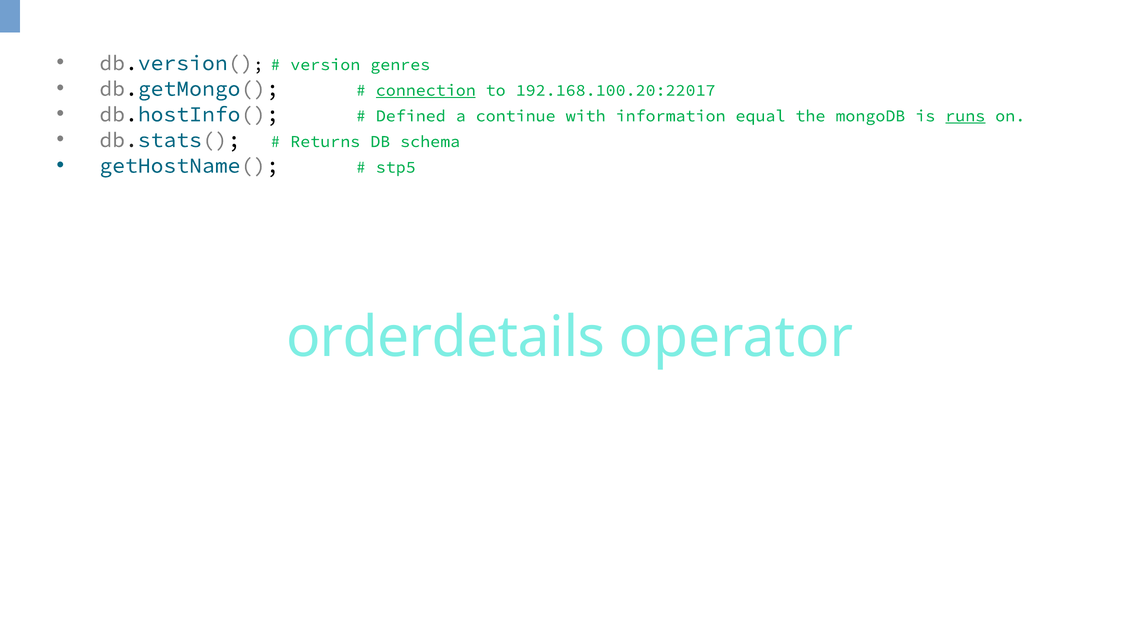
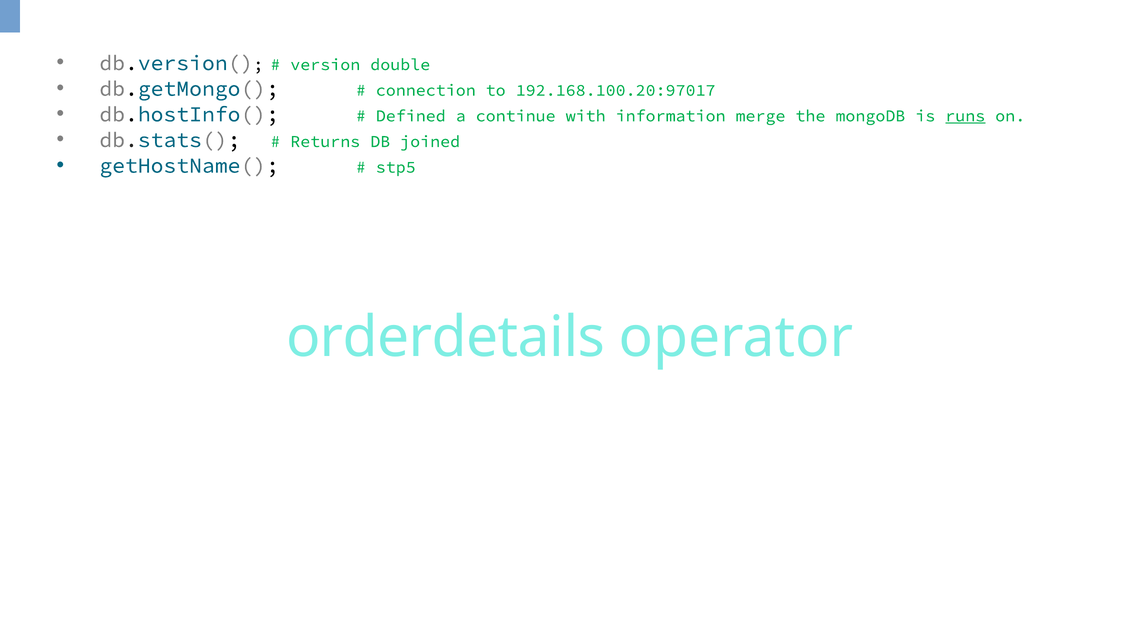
genres: genres -> double (400, 65)
connection underline: present -> none (426, 90)
192.168.100.20:22017: 192.168.100.20:22017 -> 192.168.100.20:97017 (616, 90)
equal: equal -> merge (760, 116)
schema: schema -> joined (430, 142)
